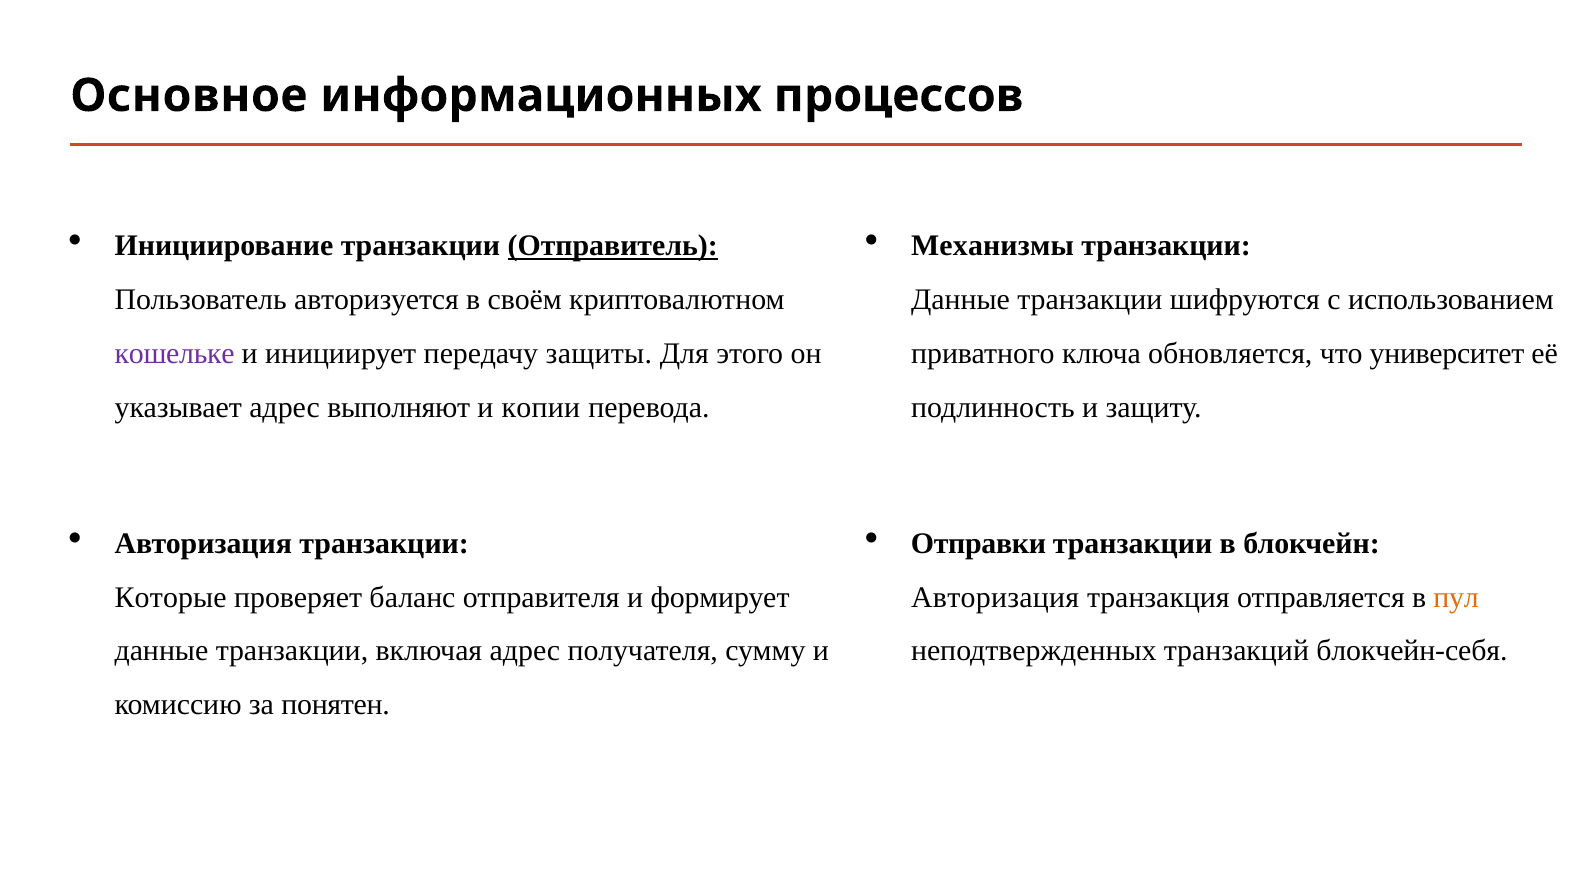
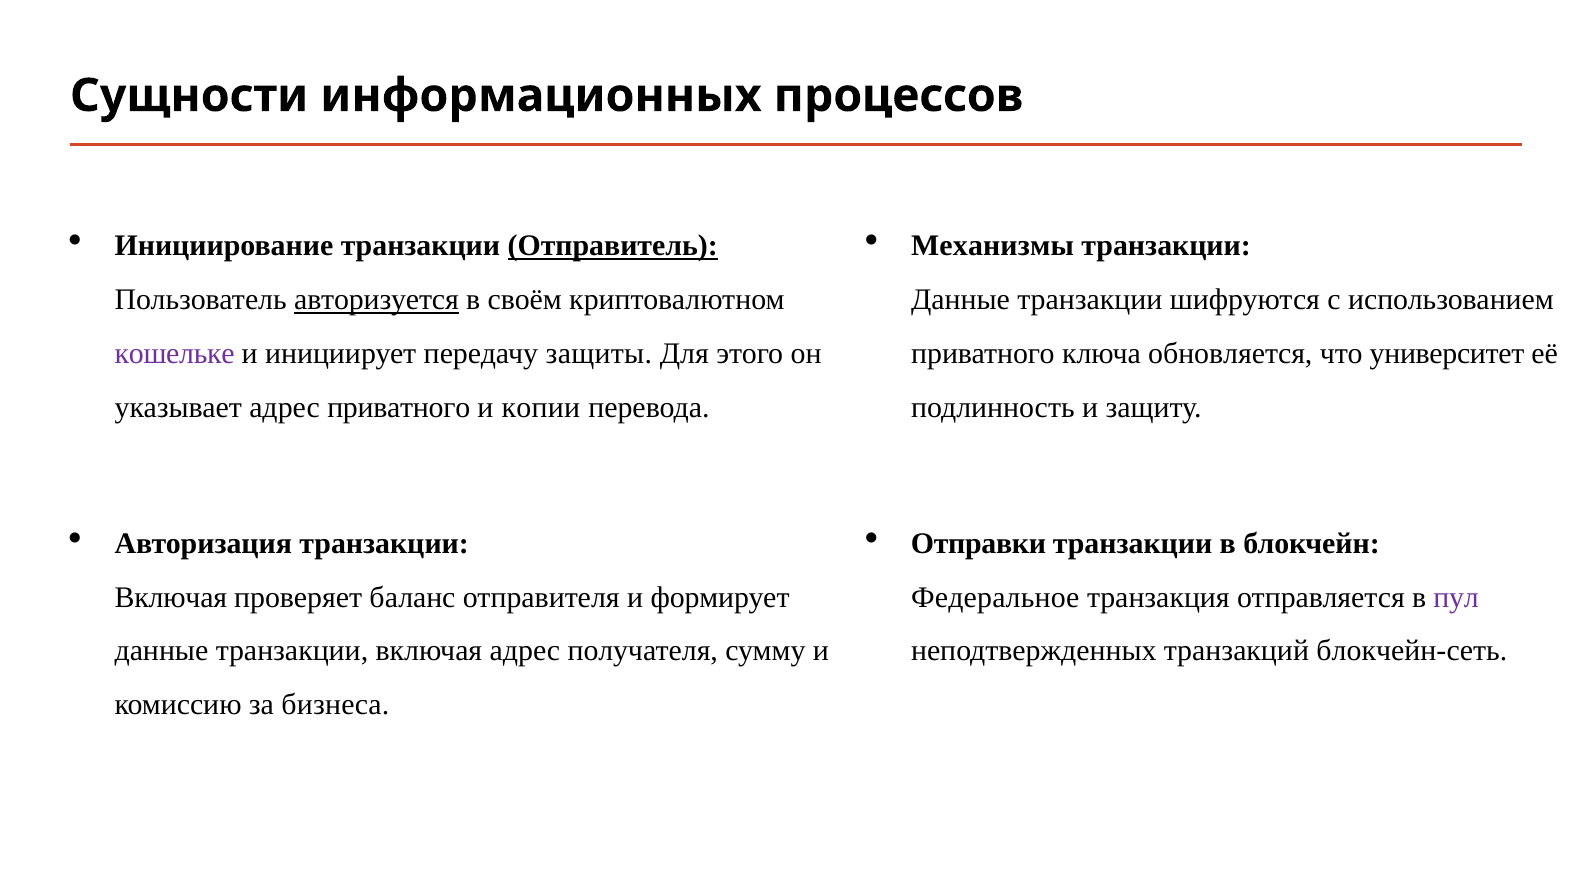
Основное: Основное -> Сущности (189, 96)
авторизуется underline: none -> present (376, 300)
адрес выполняют: выполняют -> приватного (399, 407)
Которые: Которые -> Включая (171, 597)
Авторизация: Авторизация -> Федеральное (995, 597)
пул colour: orange -> purple (1456, 597)
блокчейн-себя: блокчейн-себя -> блокчейн-сеть (1412, 651)
понятен: понятен -> бизнеса (335, 705)
